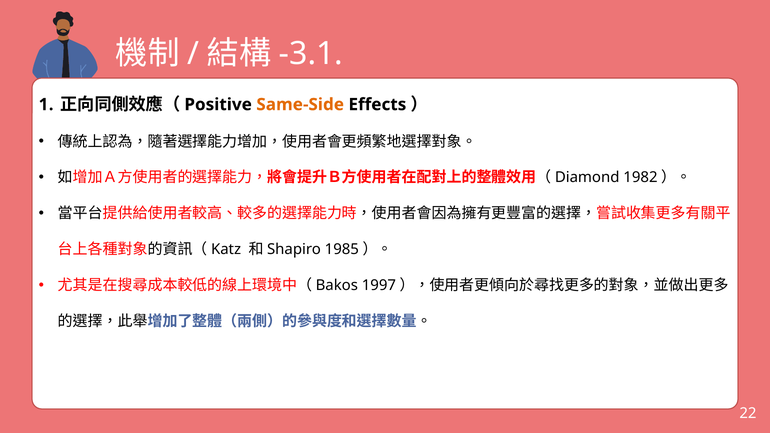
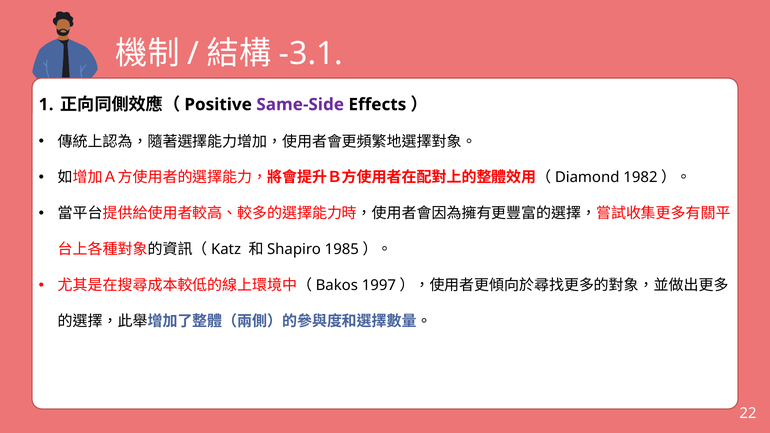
Same-Side colour: orange -> purple (300, 105)
